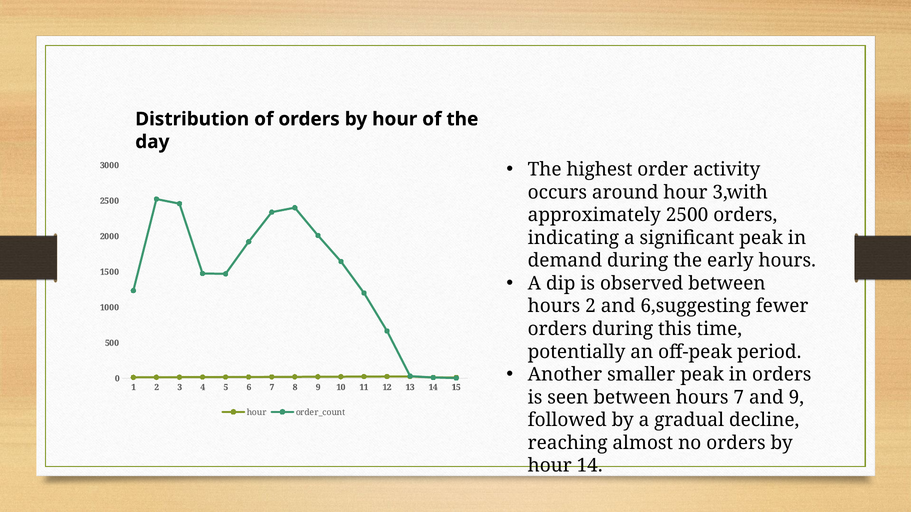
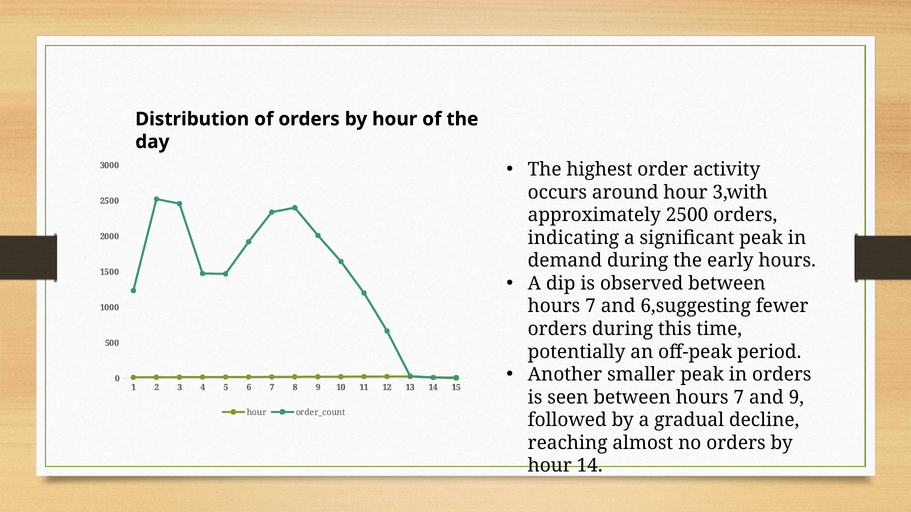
2: 2 -> 7 (591, 306)
